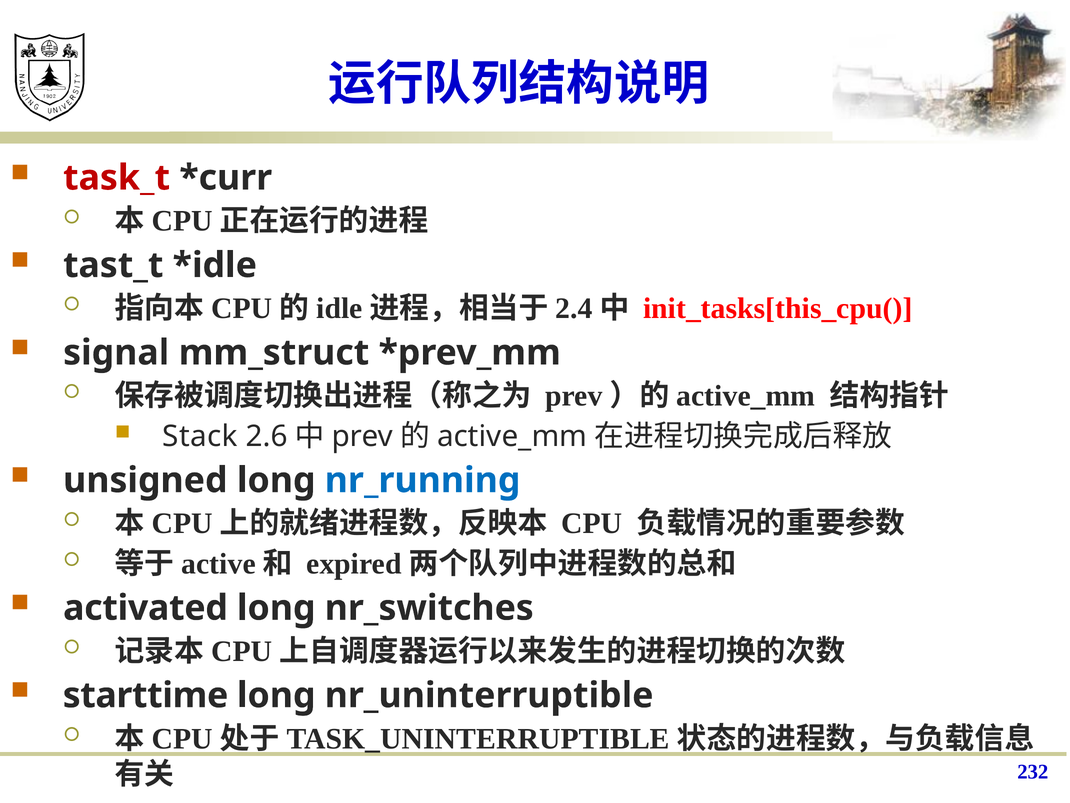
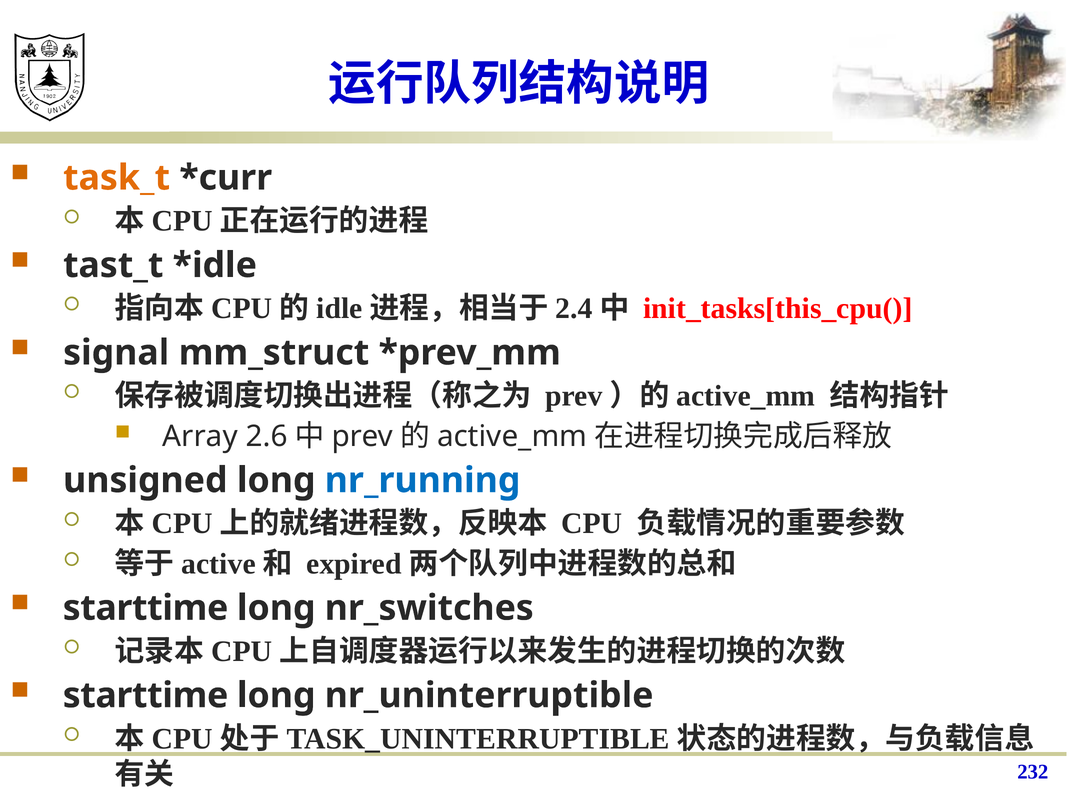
task_t colour: red -> orange (117, 178)
Stack: Stack -> Array (200, 436)
activated: activated -> starttime (146, 608)
